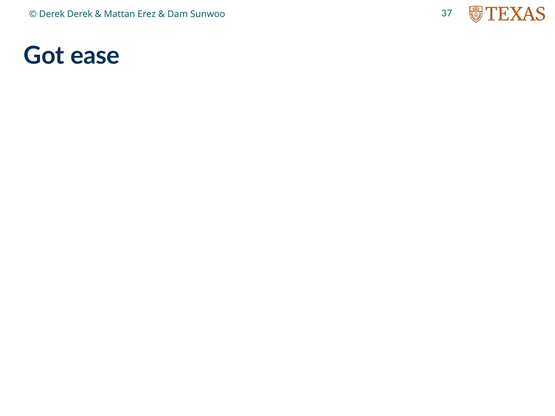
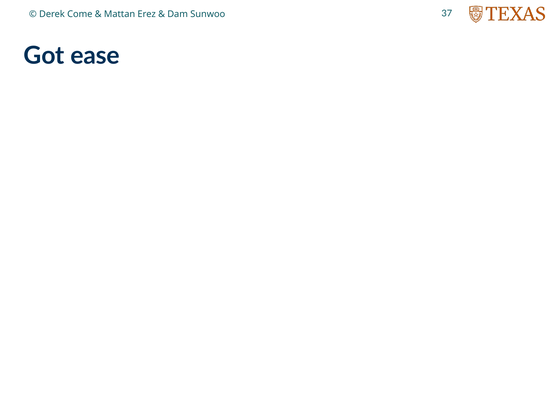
Derek Derek: Derek -> Come (80, 14)
